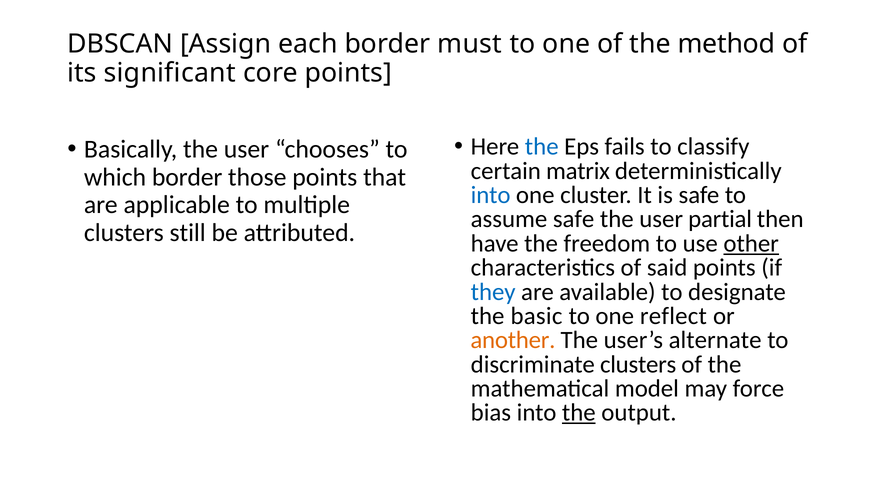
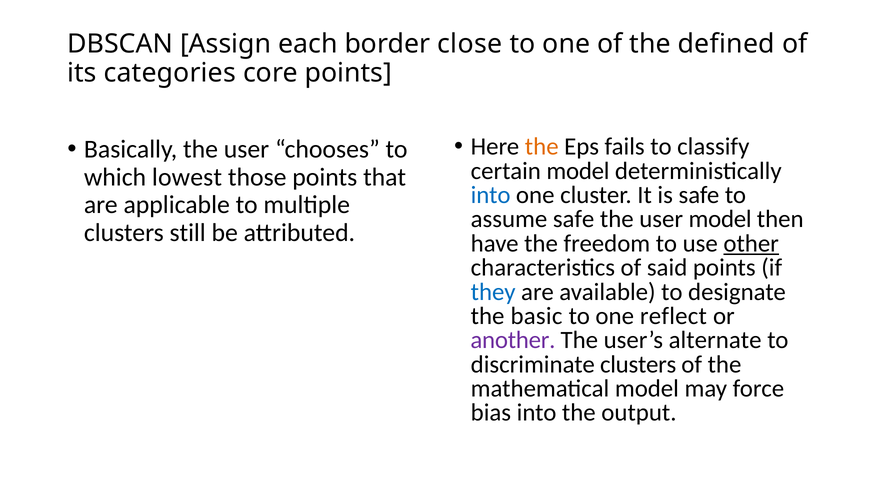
must: must -> close (470, 44)
method: method -> defined (726, 44)
significant: significant -> categories (170, 73)
the colour: blue -> orange (542, 147)
certain matrix: matrix -> model (578, 171)
which border: border -> lowest (187, 177)
user partial: partial -> model (720, 219)
another colour: orange -> purple (513, 340)
the underline: present -> none (579, 413)
